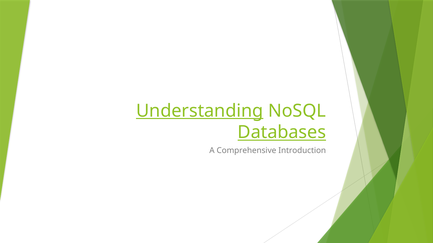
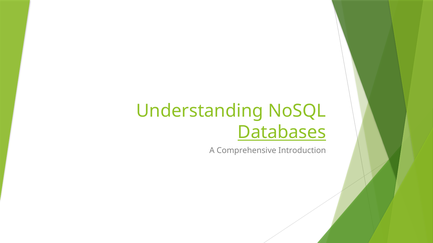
Understanding underline: present -> none (200, 111)
